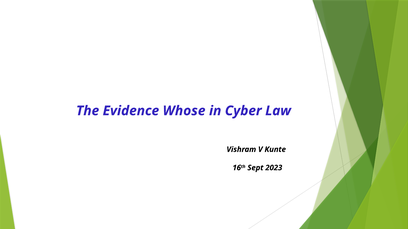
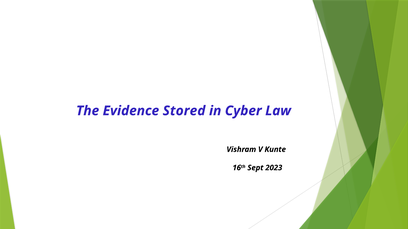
Whose: Whose -> Stored (184, 111)
